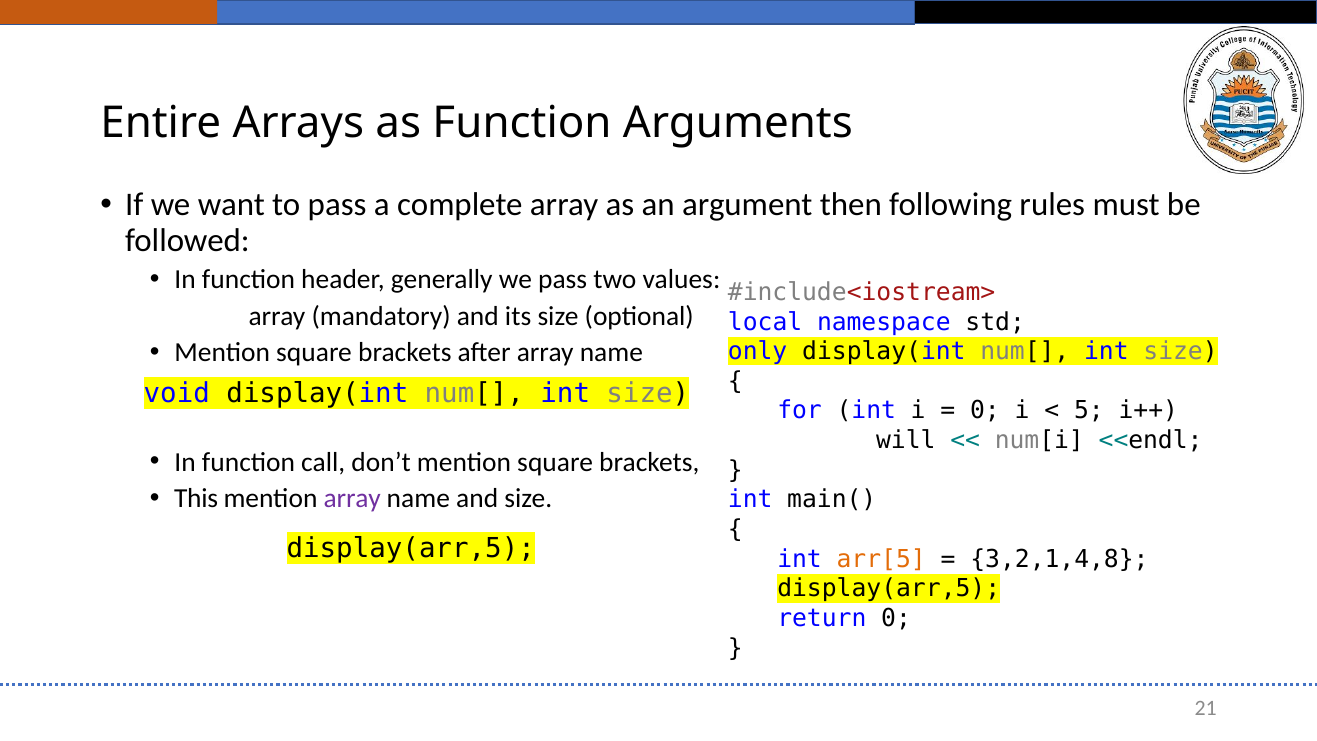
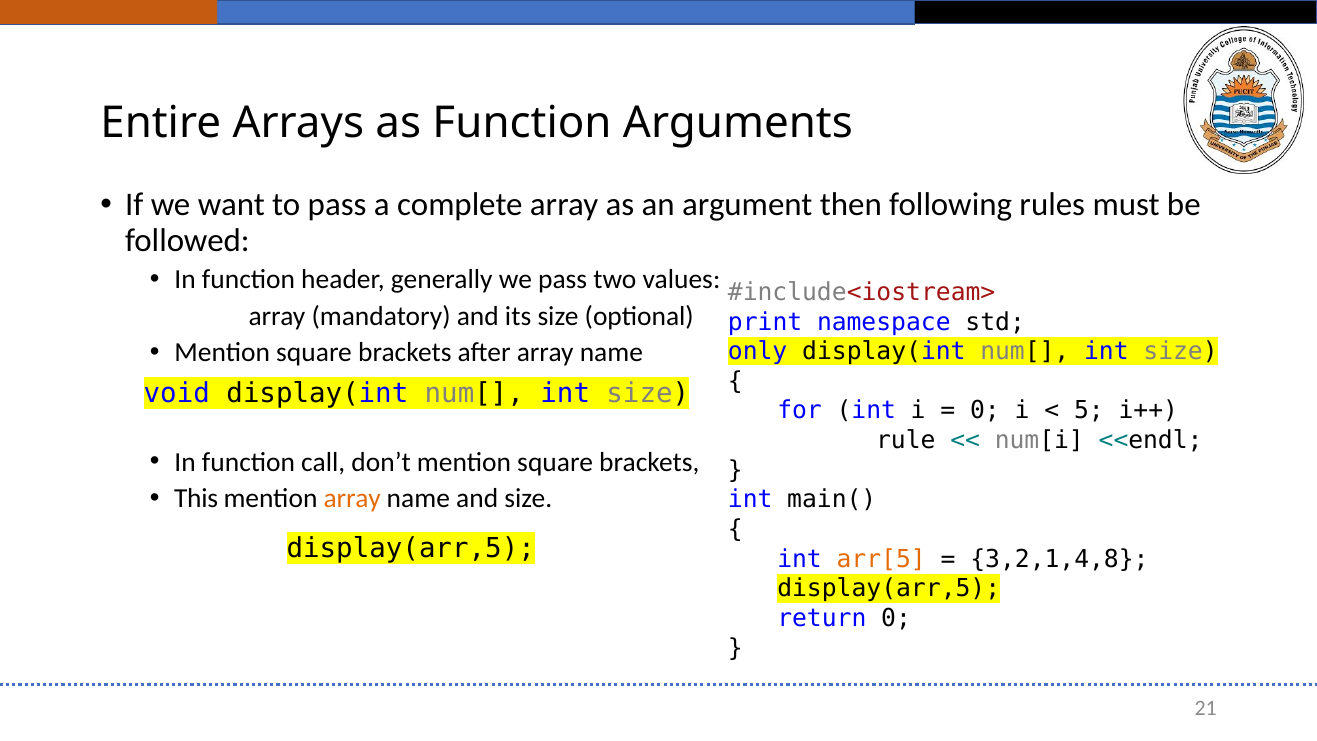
local: local -> print (765, 322)
will: will -> rule (906, 440)
array colour: purple -> orange (352, 498)
